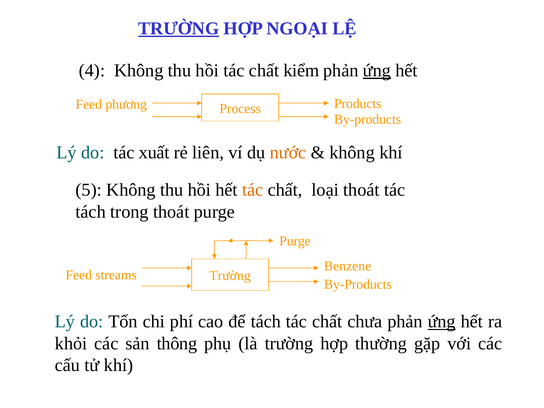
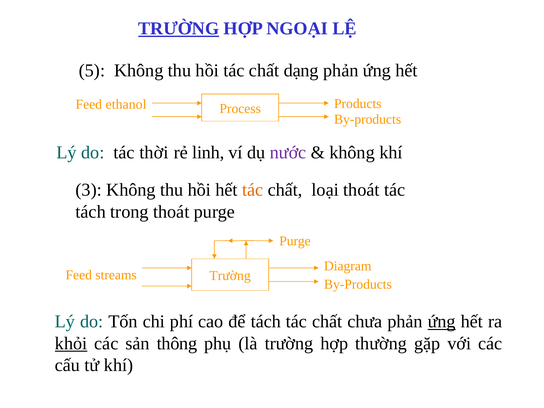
4: 4 -> 5 (92, 71)
kiểm: kiểm -> dạng (301, 71)
ứng underline: present -> none (377, 71)
phương: phương -> ethanol (126, 104)
xuất: xuất -> thời (154, 153)
liên: liên -> linh (208, 153)
nước colour: orange -> purple (288, 153)
5: 5 -> 3 (89, 190)
Benzene: Benzene -> Diagram (348, 266)
khỏi underline: none -> present (71, 343)
